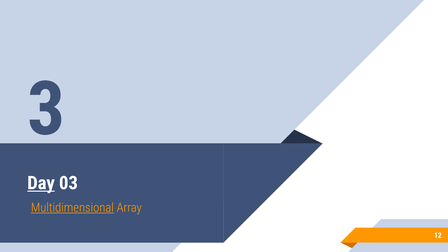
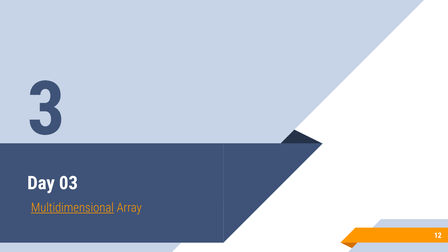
Day underline: present -> none (41, 183)
